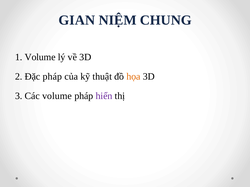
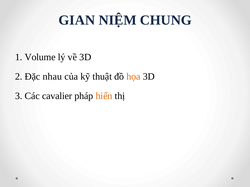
Đặc pháp: pháp -> nhau (52, 77)
Các volume: volume -> cavalier (57, 96)
hiển colour: purple -> orange (104, 96)
